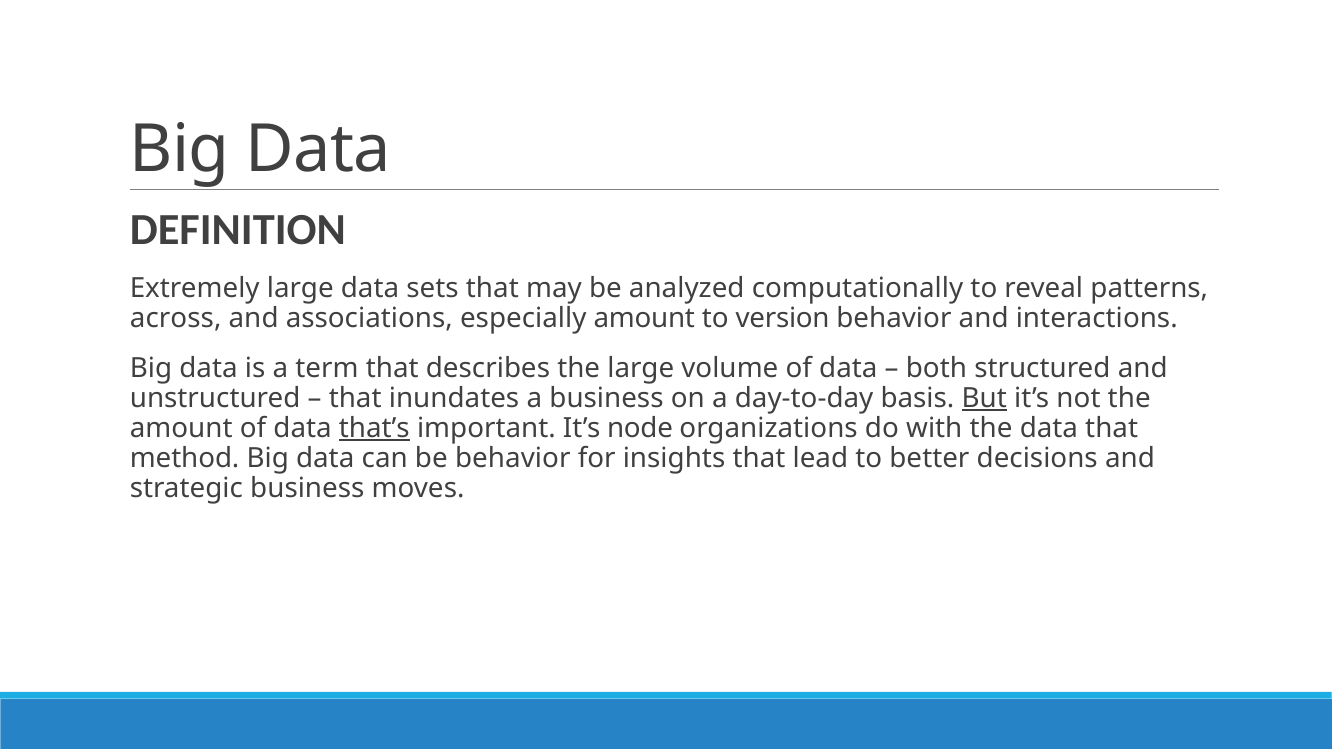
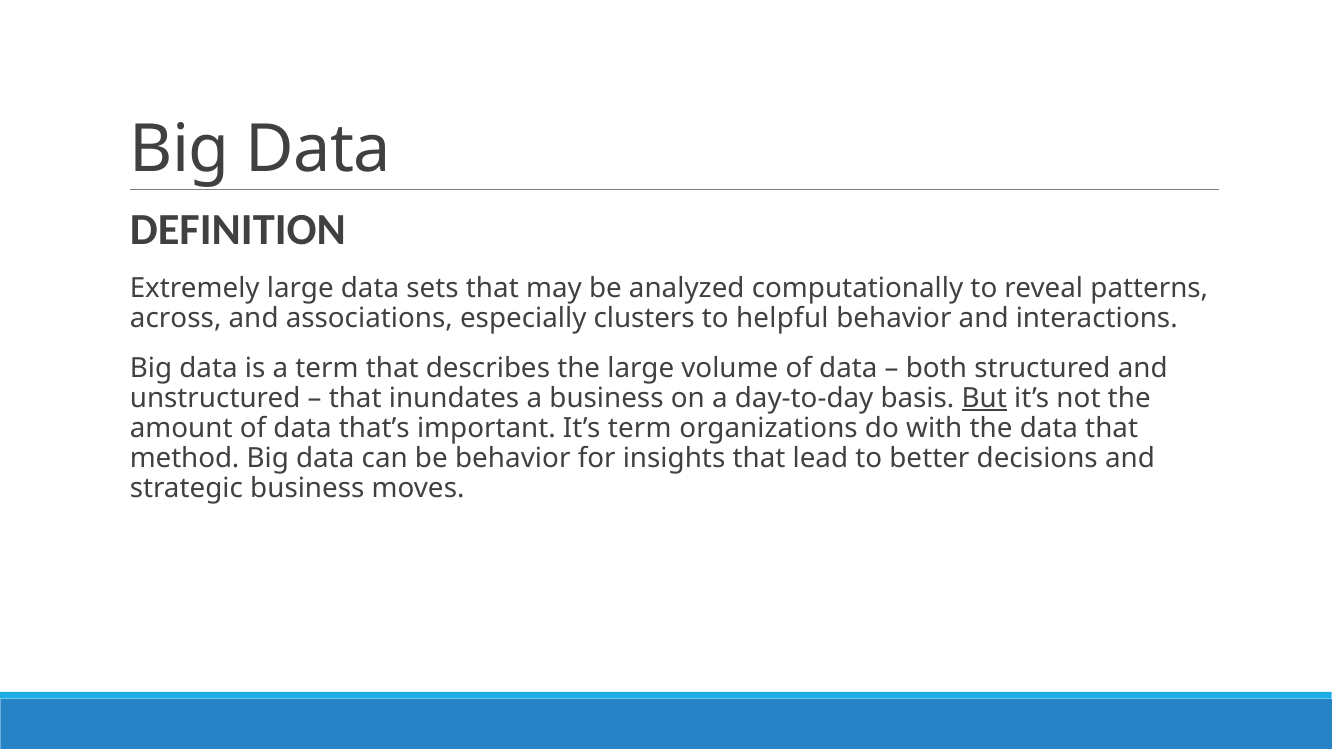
especially amount: amount -> clusters (644, 319)
version: version -> helpful (782, 319)
that’s underline: present -> none (374, 428)
It’s node: node -> term (640, 428)
